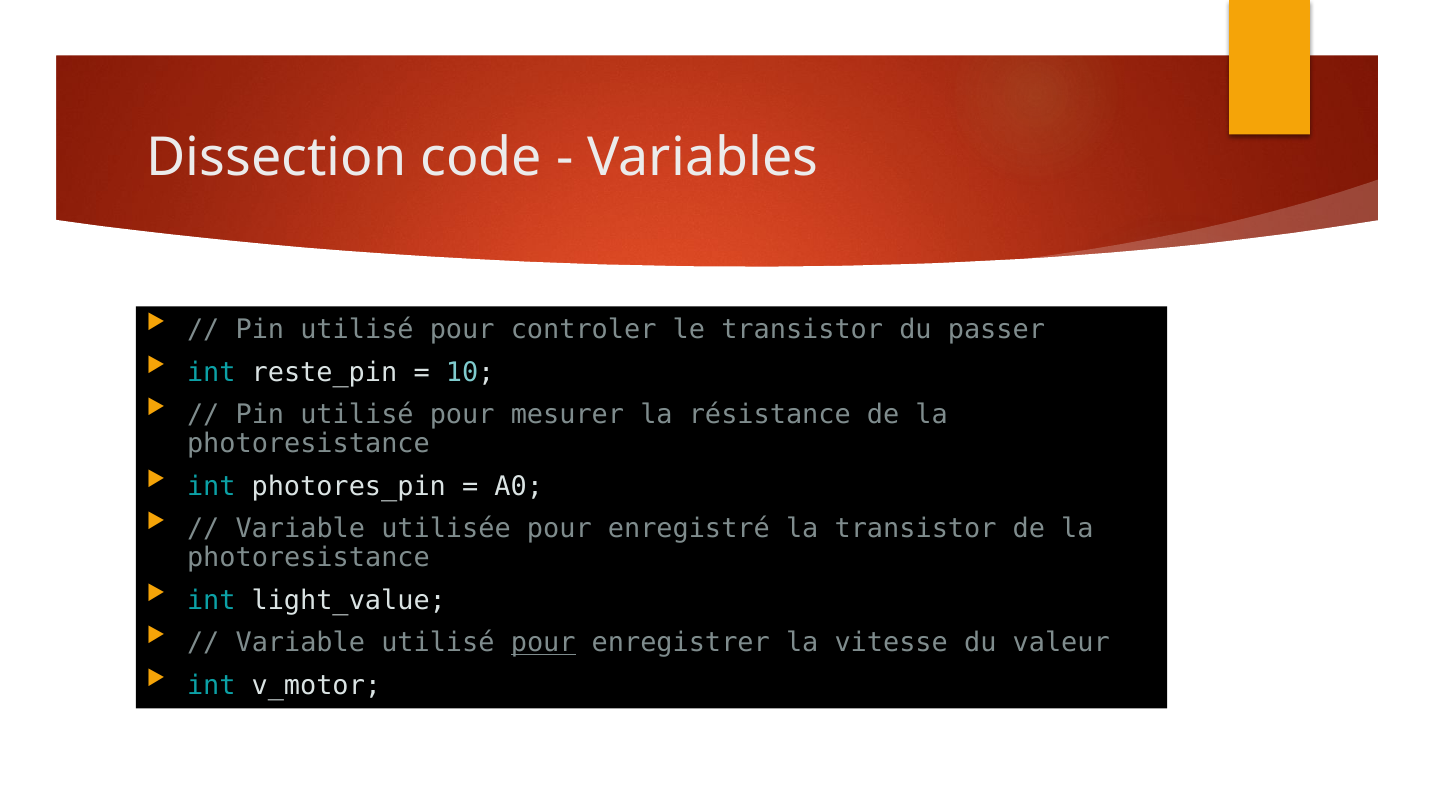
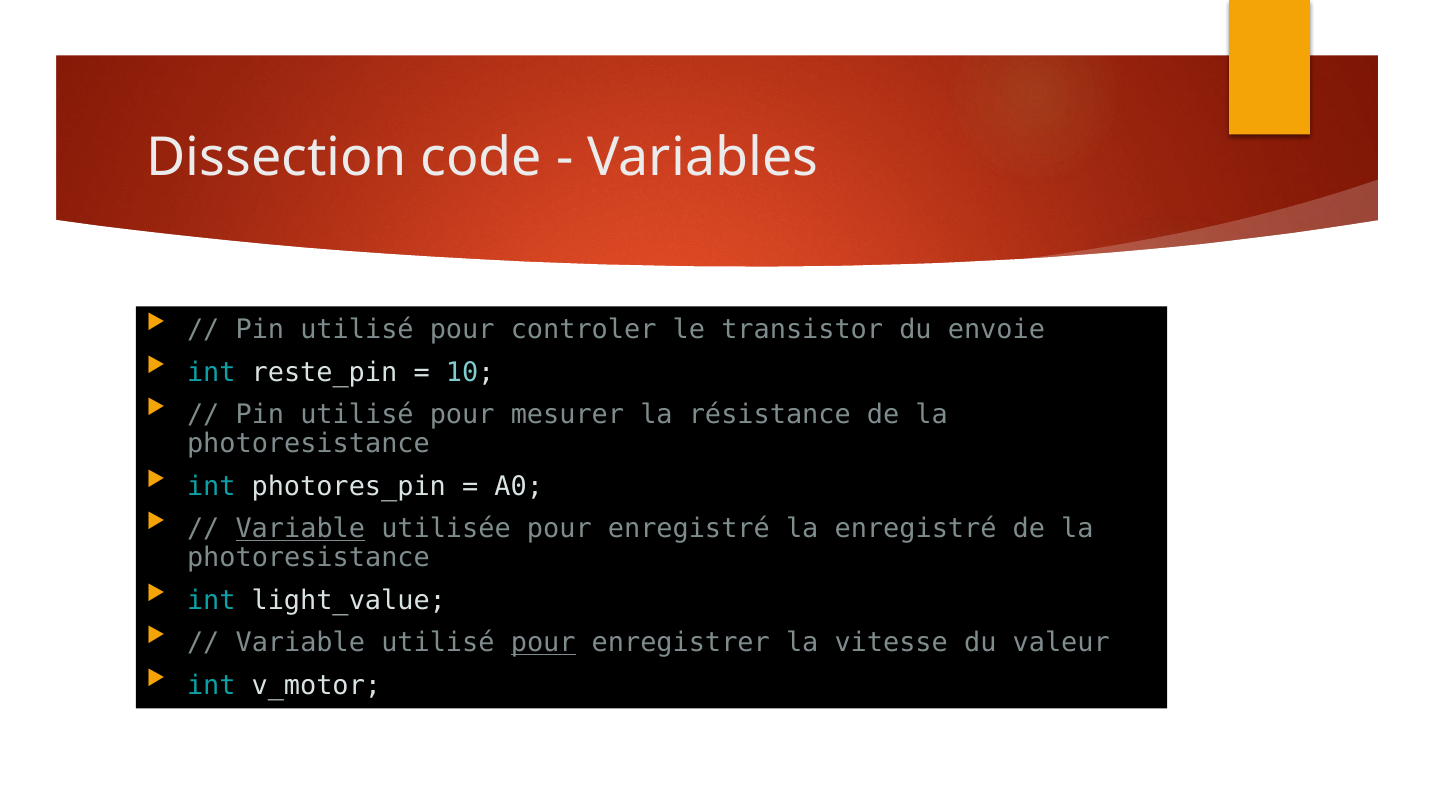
passer: passer -> envoie (996, 330)
Variable underline: none -> present (300, 529)
la transistor: transistor -> enregistré (916, 529)
